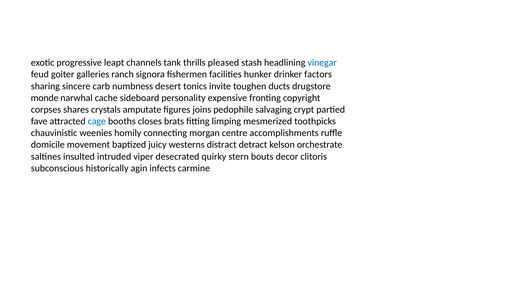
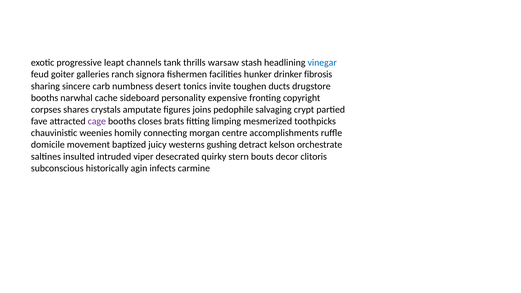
pleased: pleased -> warsaw (223, 63)
factors: factors -> fibrosis (318, 74)
monde: monde -> booths (45, 98)
cage colour: blue -> purple (97, 121)
distract: distract -> gushing (222, 145)
